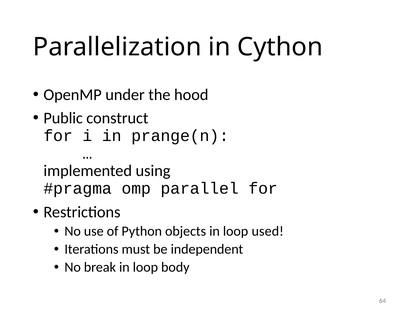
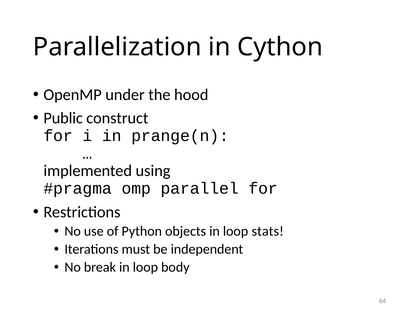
used: used -> stats (268, 231)
